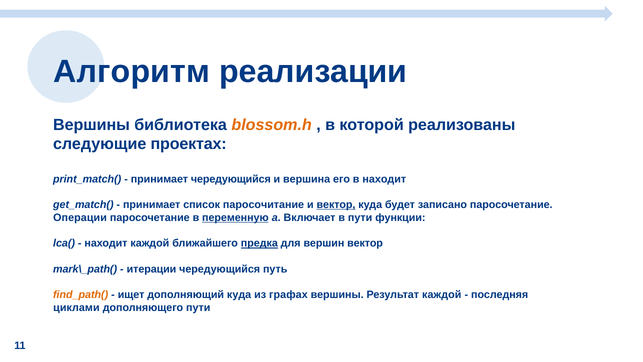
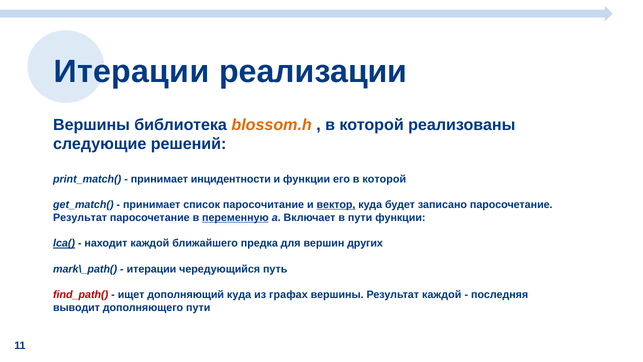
Алгоритм: Алгоритм -> Итерации (131, 72)
проектах: проектах -> решений (189, 144)
принимает чередующийся: чередующийся -> инцидентности (231, 179)
и вершина: вершина -> функции (307, 179)
его в находит: находит -> которой (384, 179)
Операции: Операции -> Результат (80, 217)
lca( underline: none -> present (64, 243)
предка underline: present -> none (259, 243)
вершин вектор: вектор -> других (365, 243)
find_path( colour: orange -> red (81, 295)
циклами: циклами -> выводит (76, 307)
